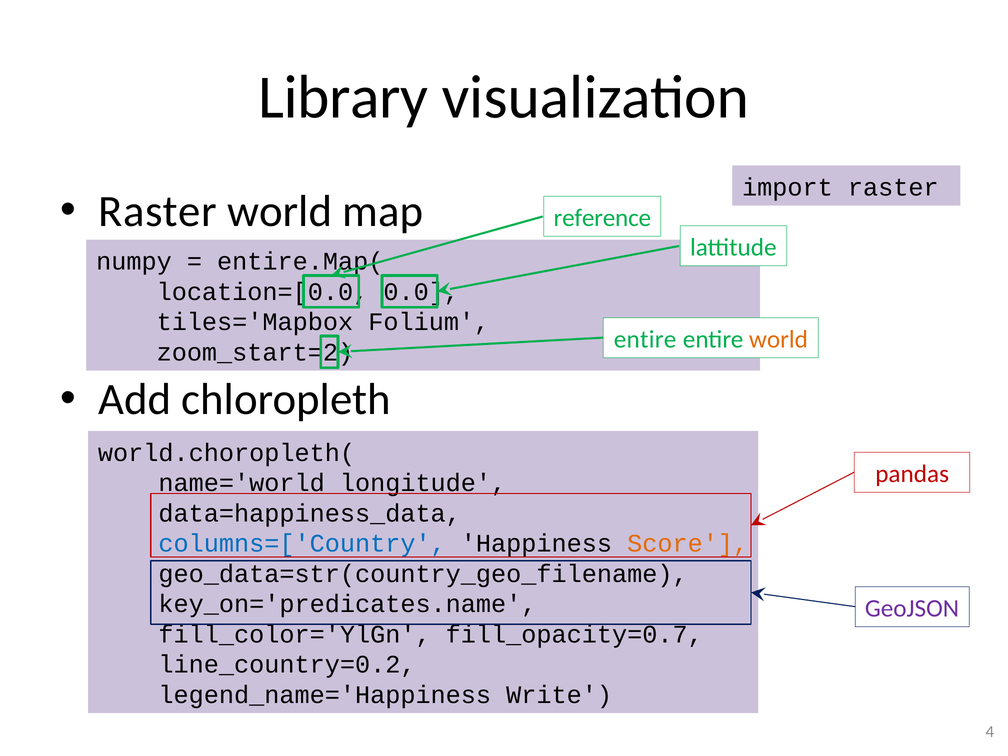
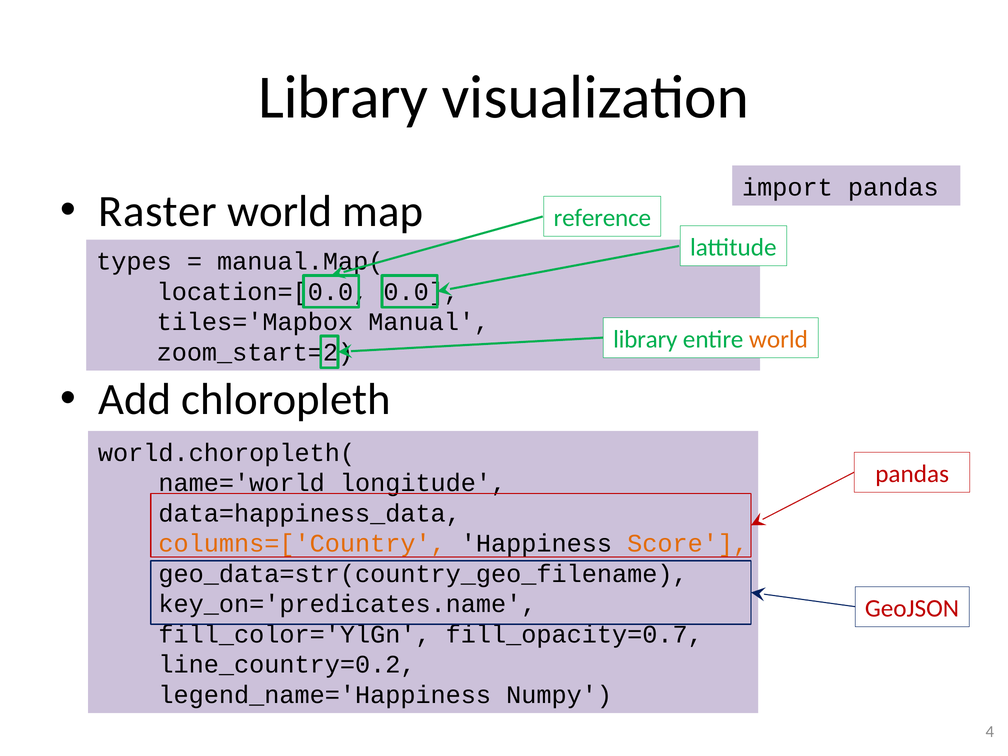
import raster: raster -> pandas (893, 187)
numpy: numpy -> types (134, 262)
entire.Map(: entire.Map( -> manual.Map( (300, 262)
Folium: Folium -> Manual (429, 322)
entire: entire -> library (645, 339)
columns=['Country colour: blue -> orange (302, 544)
GeoJSON colour: purple -> red (912, 608)
Write: Write -> Numpy (559, 695)
